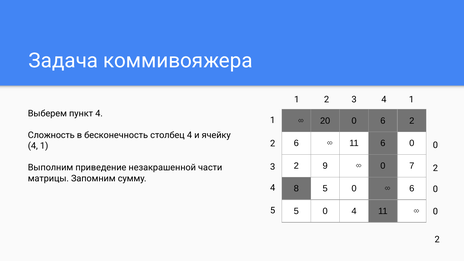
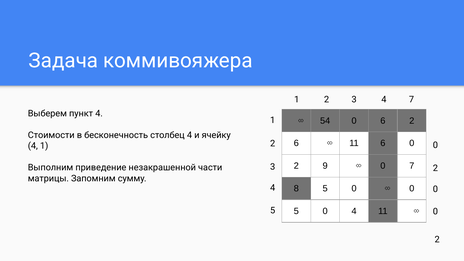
3 4 1: 1 -> 7 (411, 100)
20: 20 -> 54 (325, 121)
Сложность: Сложность -> Стоимости (51, 135)
6: 6 -> 0 (412, 189)
